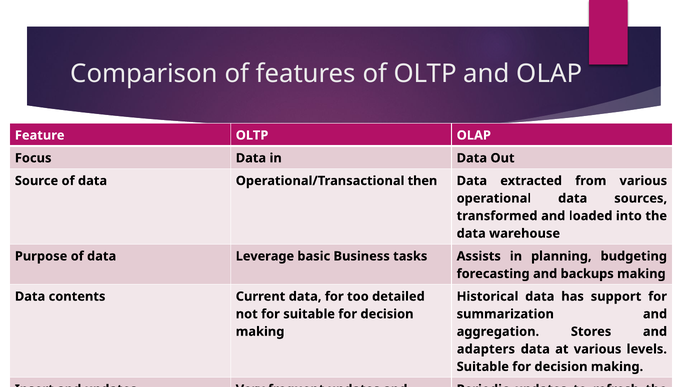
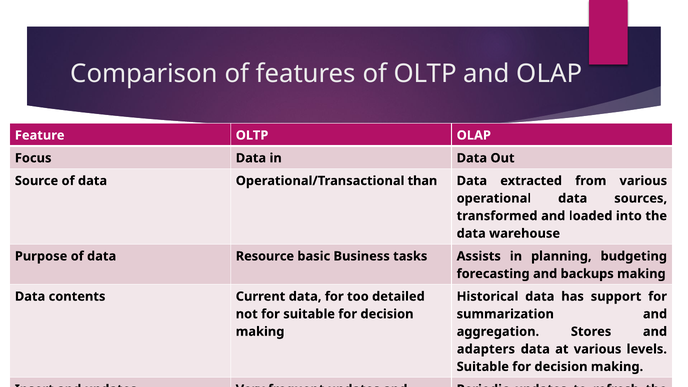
then: then -> than (422, 181)
Leverage: Leverage -> Resource (265, 256)
